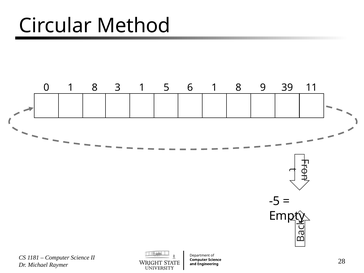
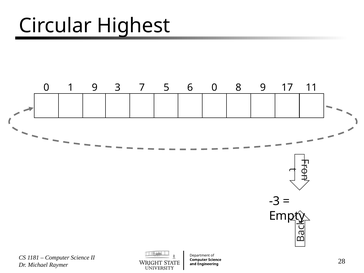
Method: Method -> Highest (134, 26)
0 1 8: 8 -> 9 (95, 87)
3 1: 1 -> 7 (142, 87)
6 1: 1 -> 0 (214, 87)
39: 39 -> 17 (287, 87)
-5: -5 -> -3 (274, 201)
